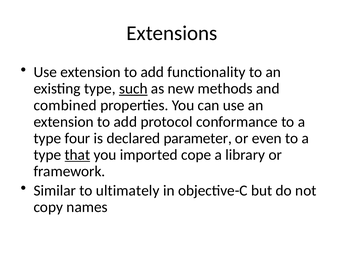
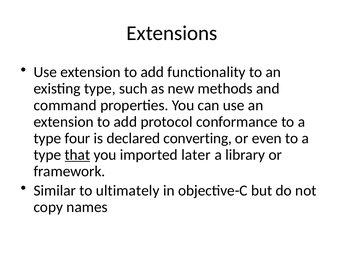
such underline: present -> none (133, 89)
combined: combined -> command (65, 105)
parameter: parameter -> converting (198, 138)
cope: cope -> later (196, 155)
